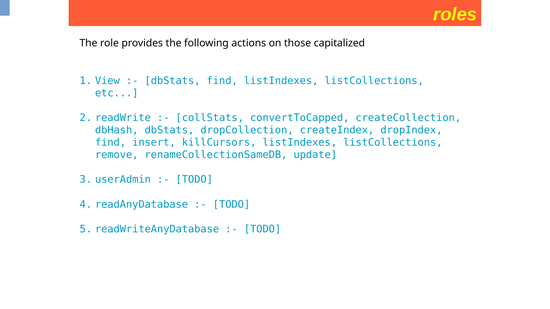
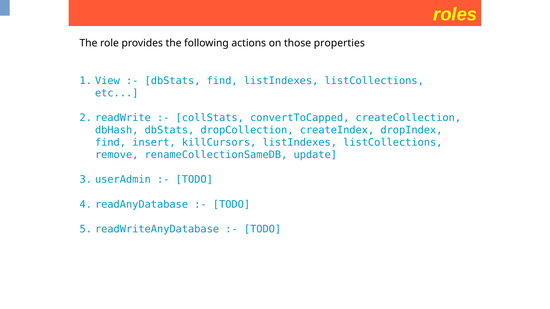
capitalized: capitalized -> properties (339, 43)
